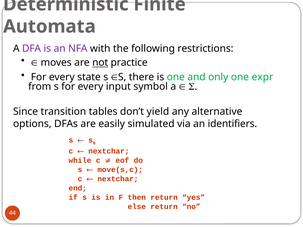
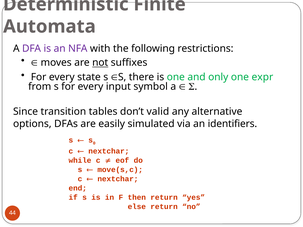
practice: practice -> suffixes (129, 63)
yield: yield -> valid (158, 112)
